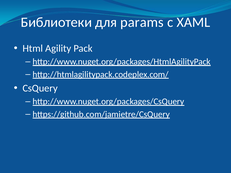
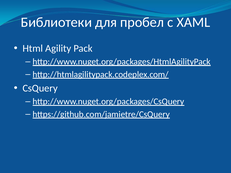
params: params -> пробел (142, 22)
